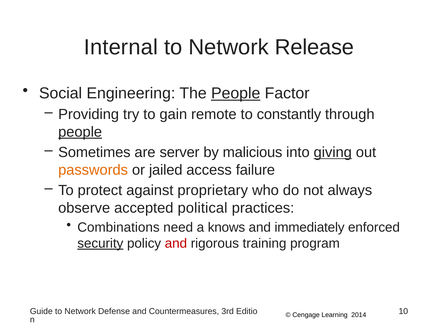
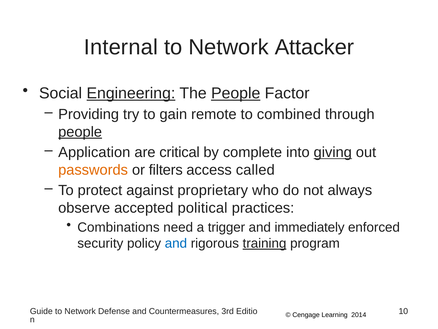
Release: Release -> Attacker (314, 47)
Engineering underline: none -> present (131, 93)
constantly: constantly -> combined (289, 114)
Sometimes: Sometimes -> Application (94, 152)
server: server -> critical (180, 152)
malicious: malicious -> complete (252, 152)
jailed: jailed -> filters (166, 170)
failure: failure -> called (255, 170)
knows: knows -> trigger (226, 227)
security underline: present -> none (100, 243)
and colour: red -> blue (176, 243)
training underline: none -> present (265, 243)
